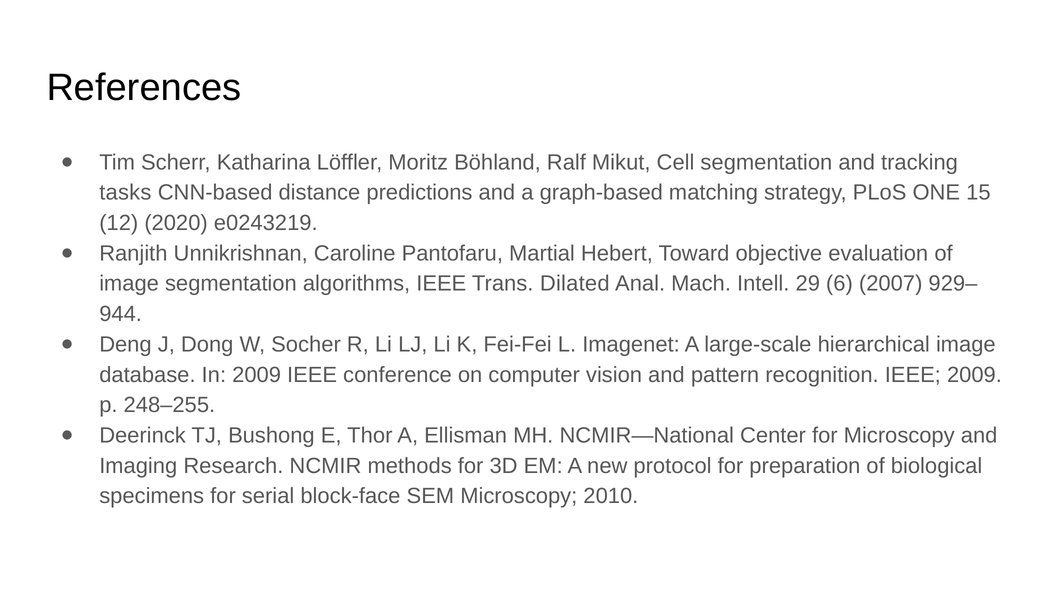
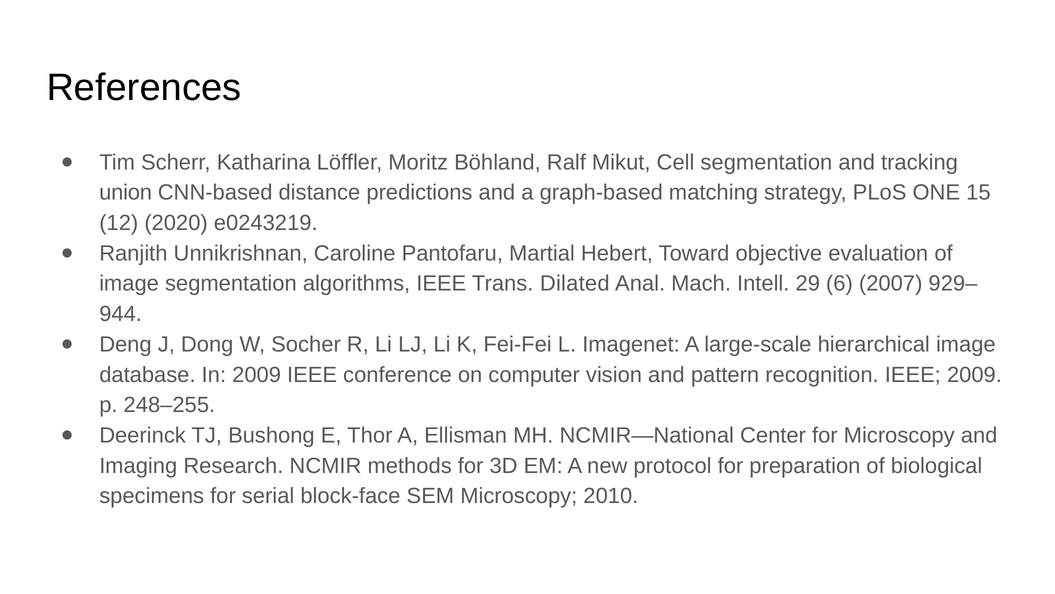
tasks: tasks -> union (126, 192)
